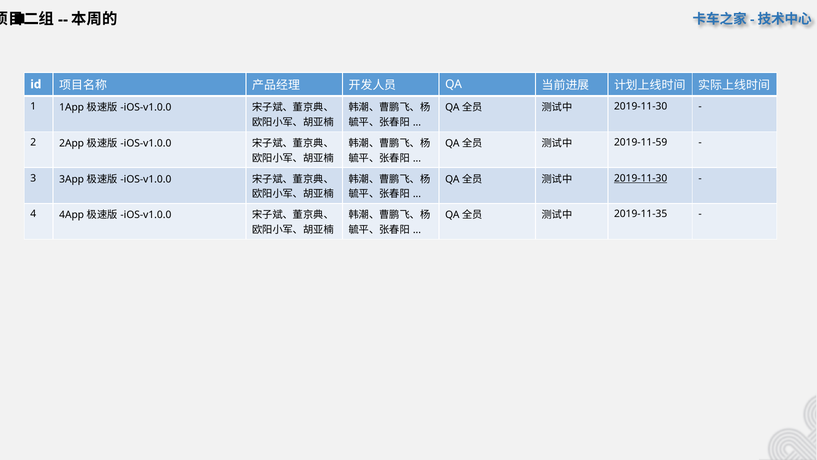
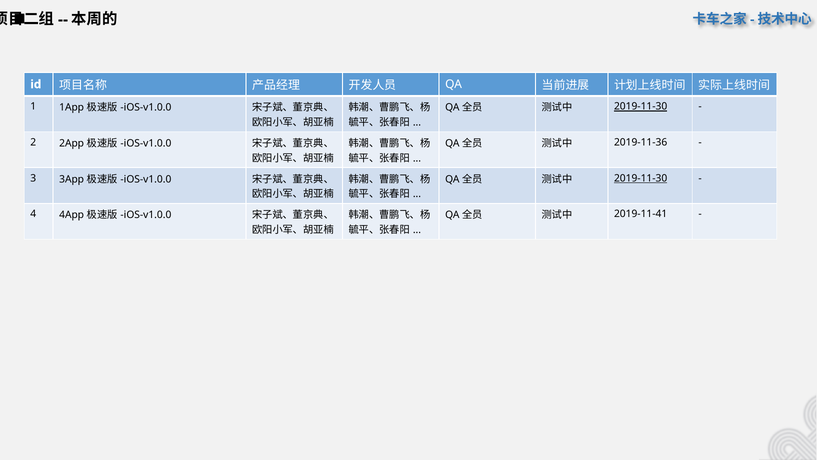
2019-11-30 underline: none -> present (641, 107)
2019-11-59: 2019-11-59 -> 2019-11-36 (641, 142)
2019-11-35: 2019-11-35 -> 2019-11-41 (641, 214)
